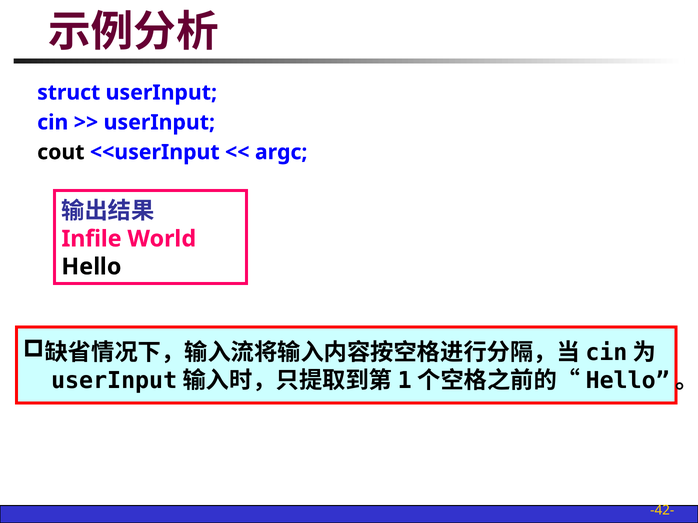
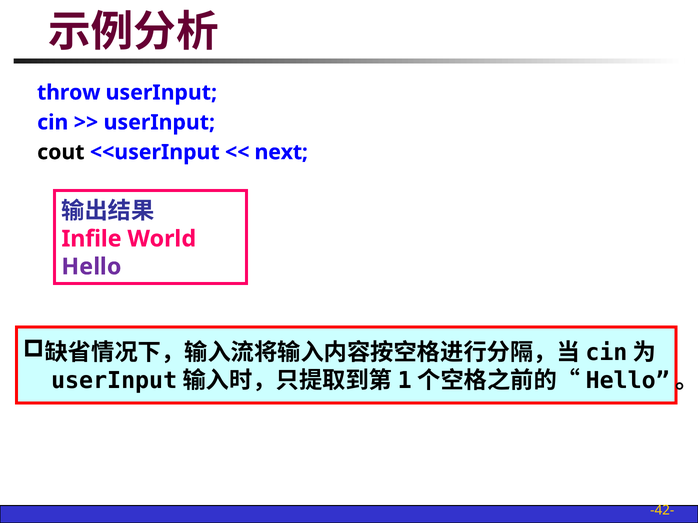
struct: struct -> throw (69, 93)
argc: argc -> next (281, 152)
Hello colour: black -> purple (91, 267)
